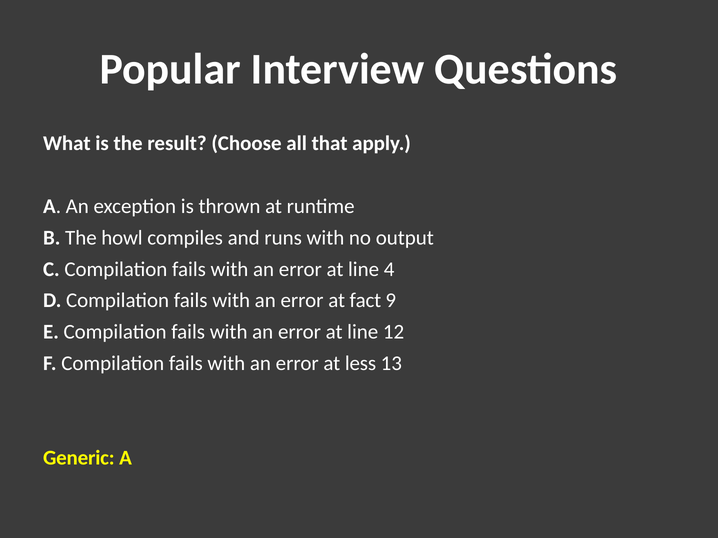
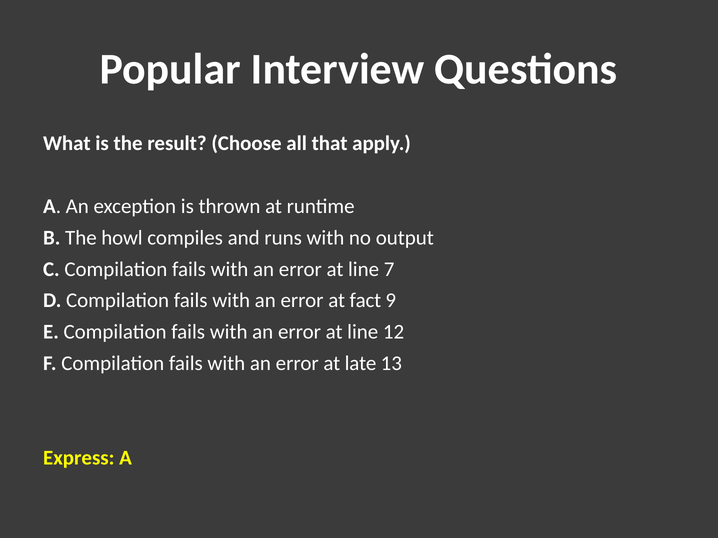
4: 4 -> 7 (389, 269)
less: less -> late (361, 364)
Generic: Generic -> Express (79, 458)
